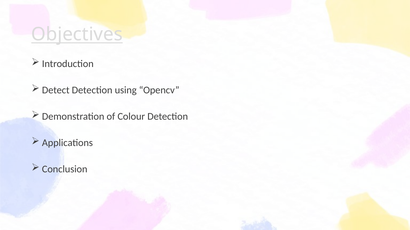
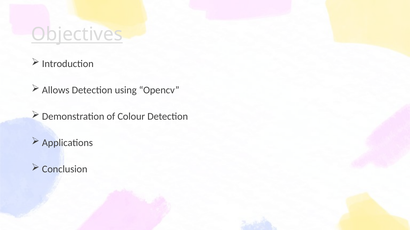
Detect: Detect -> Allows (56, 90)
